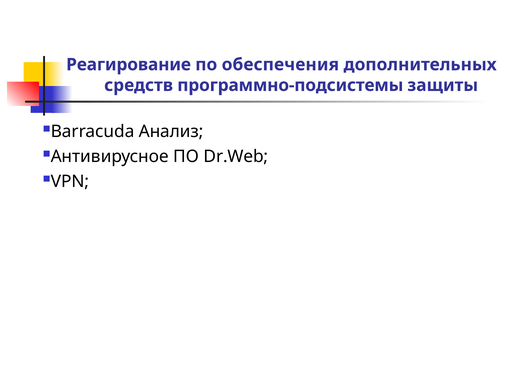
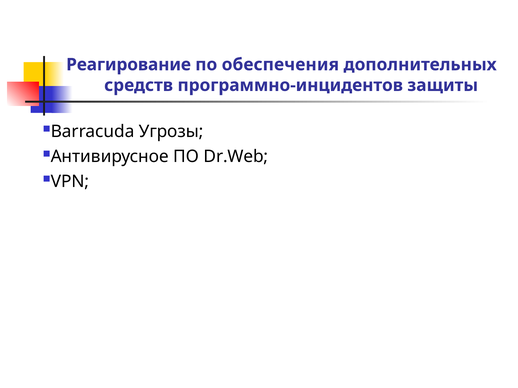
программно-подсистемы: программно-подсистемы -> программно-инцидентов (290, 85)
Анализ: Анализ -> Угрозы (171, 132)
